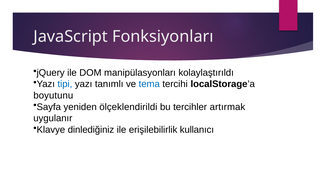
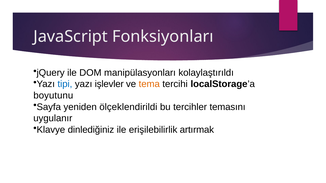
tanımlı: tanımlı -> işlevler (109, 84)
tema colour: blue -> orange (149, 84)
artırmak: artırmak -> temasını (228, 107)
kullanıcı: kullanıcı -> artırmak (197, 130)
